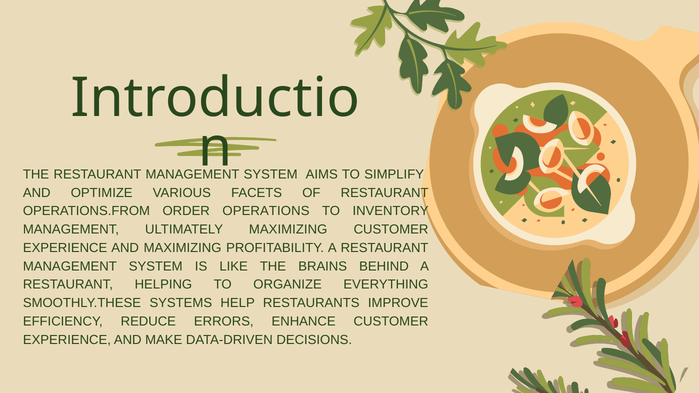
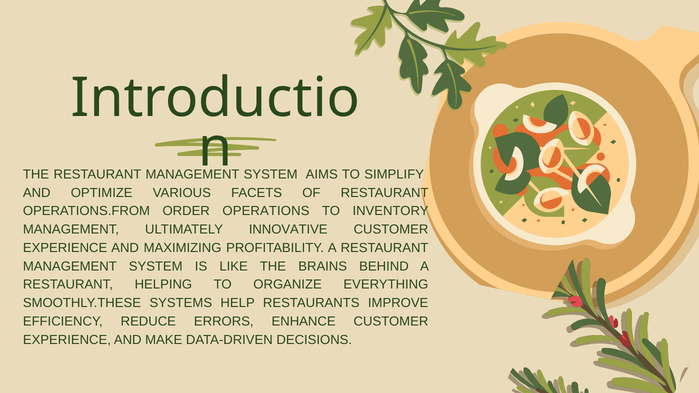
ULTIMATELY MAXIMIZING: MAXIMIZING -> INNOVATIVE (288, 230)
